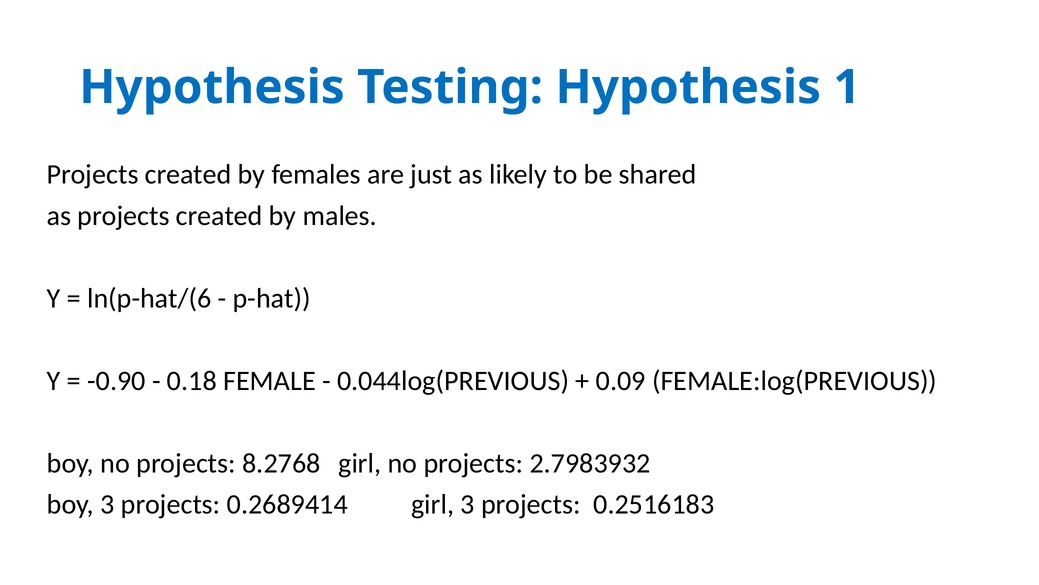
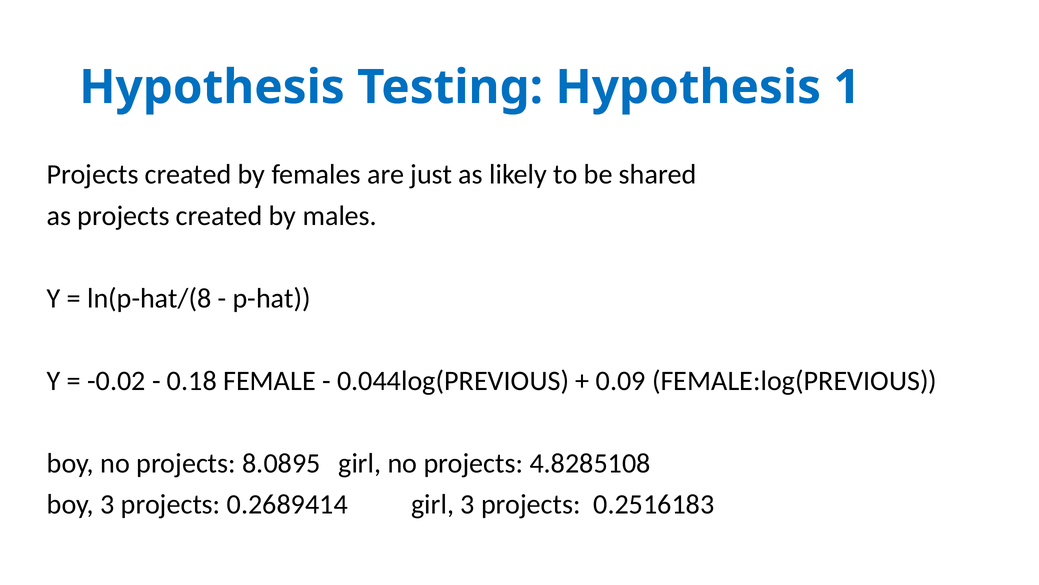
ln(p-hat/(6: ln(p-hat/(6 -> ln(p-hat/(8 (149, 298)
-0.90: -0.90 -> -0.02 (116, 380)
8.2768: 8.2768 -> 8.0895 (281, 463)
2.7983932: 2.7983932 -> 4.8285108 (590, 463)
